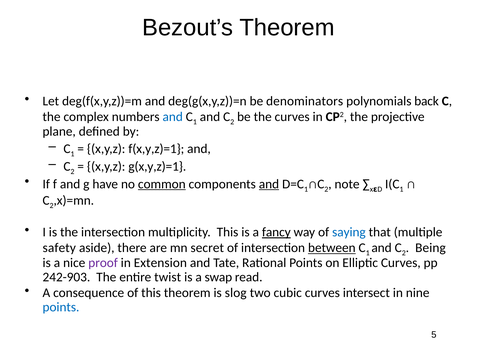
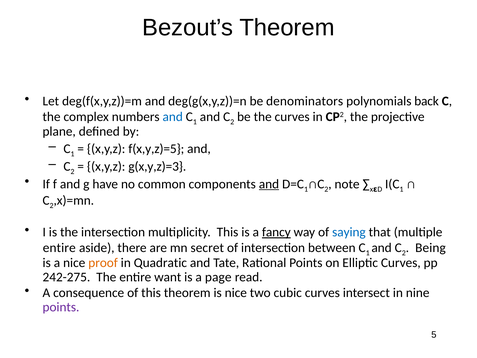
f(x,y,z)=1: f(x,y,z)=1 -> f(x,y,z)=5 (156, 149)
g(x,y,z)=1: g(x,y,z)=1 -> g(x,y,z)=3 (157, 166)
common underline: present -> none (162, 184)
safety: safety -> entire (59, 248)
between underline: present -> none (332, 248)
proof colour: purple -> orange (103, 263)
Extension: Extension -> Quadratic (160, 263)
242-903: 242-903 -> 242-275 (66, 277)
twist: twist -> want (168, 277)
swap: swap -> page (218, 277)
is slog: slog -> nice (236, 292)
points colour: blue -> purple (61, 307)
